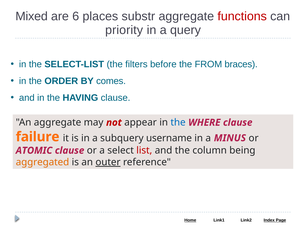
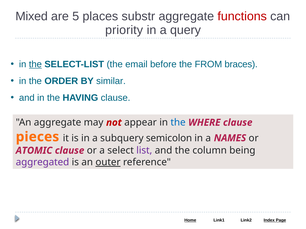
6: 6 -> 5 (76, 16)
the underline: none -> present (35, 64)
filters: filters -> email (136, 64)
comes: comes -> similar (111, 81)
failure: failure -> pieces (37, 137)
username: username -> semicolon (169, 138)
MINUS: MINUS -> NAMES (230, 138)
list colour: red -> purple (144, 151)
aggregated colour: orange -> purple (42, 163)
